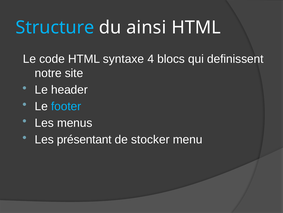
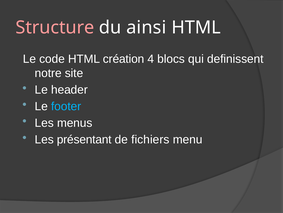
Structure colour: light blue -> pink (55, 27)
syntaxe: syntaxe -> création (124, 59)
stocker: stocker -> fichiers (150, 139)
